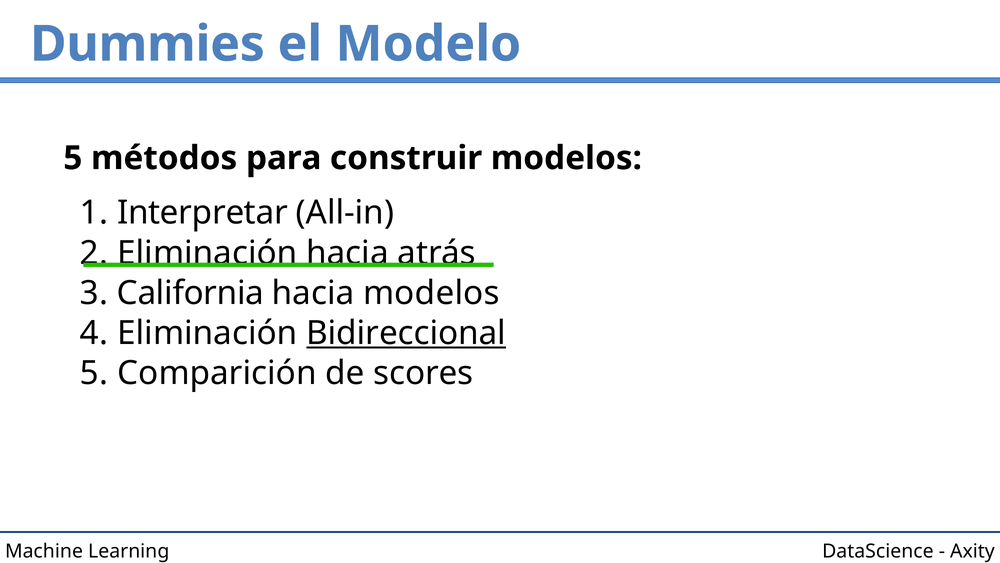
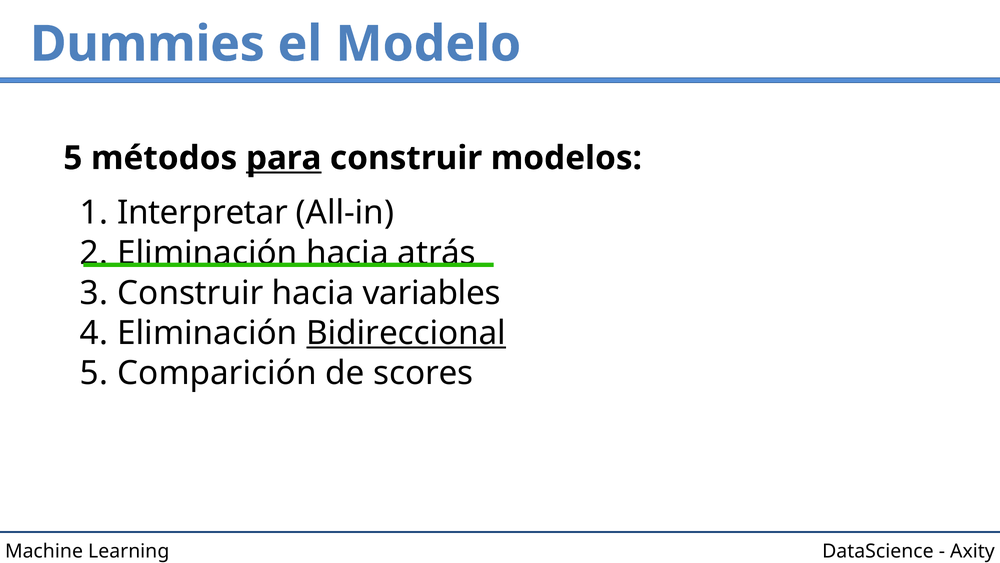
para underline: none -> present (284, 158)
California: California -> Construir (190, 293)
hacia modelos: modelos -> variables (432, 293)
